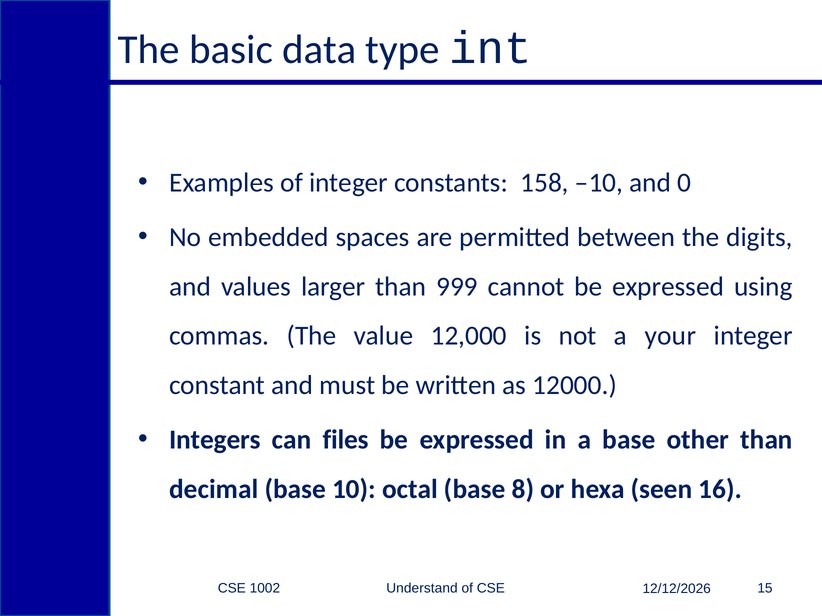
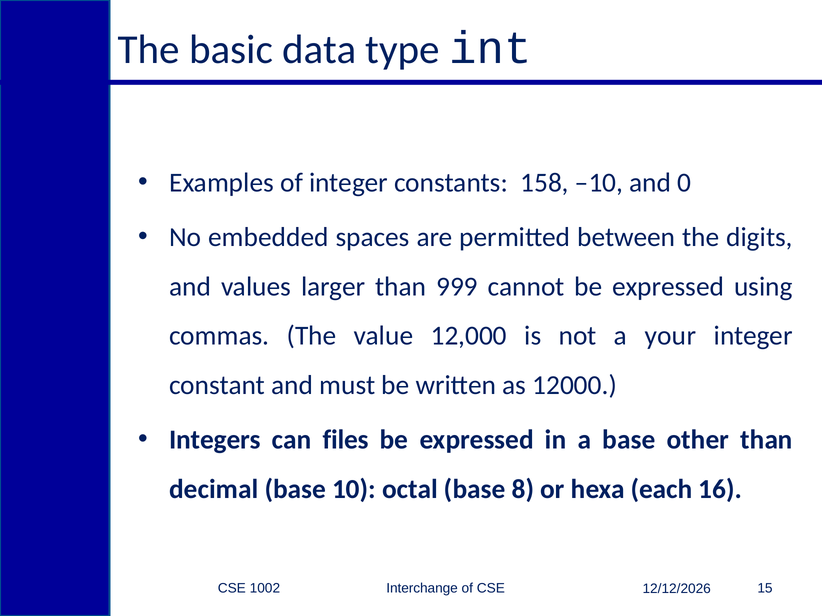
seen: seen -> each (662, 490)
Understand: Understand -> Interchange (422, 589)
